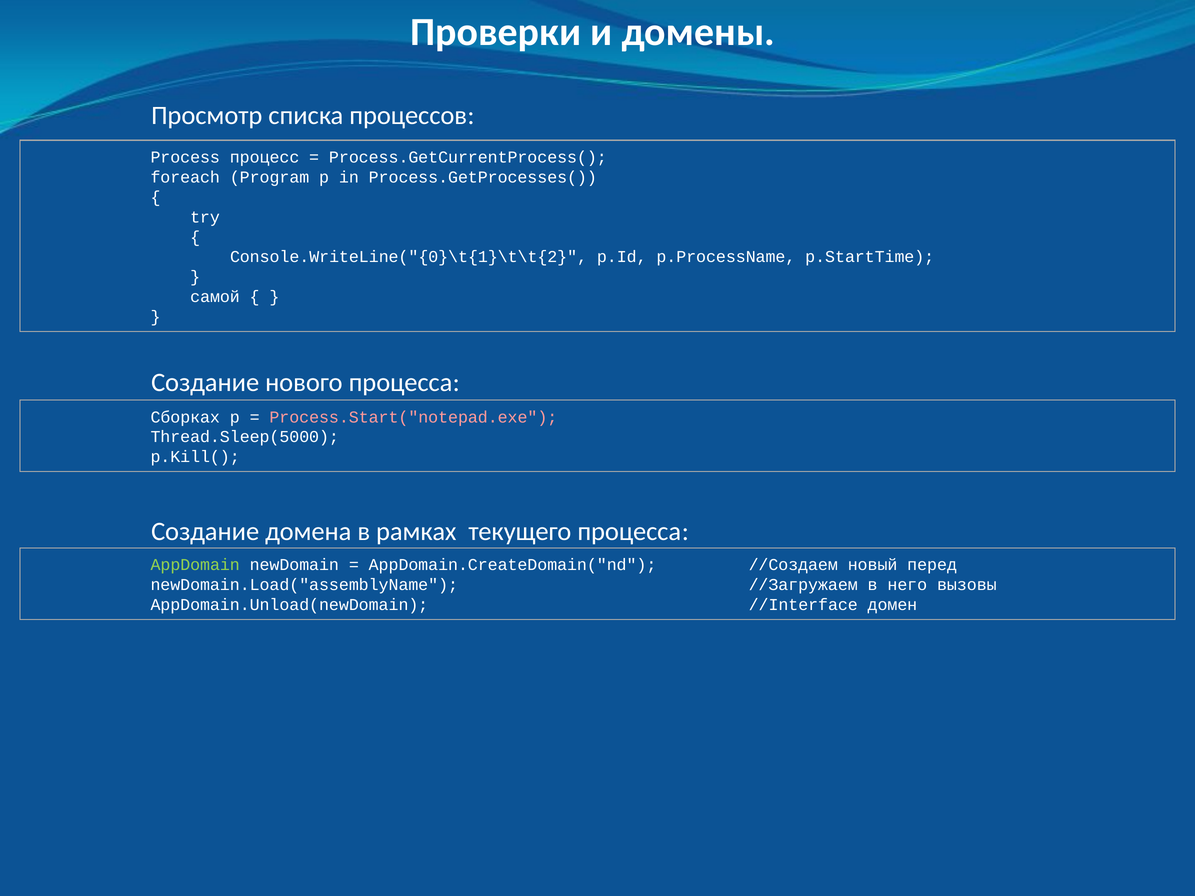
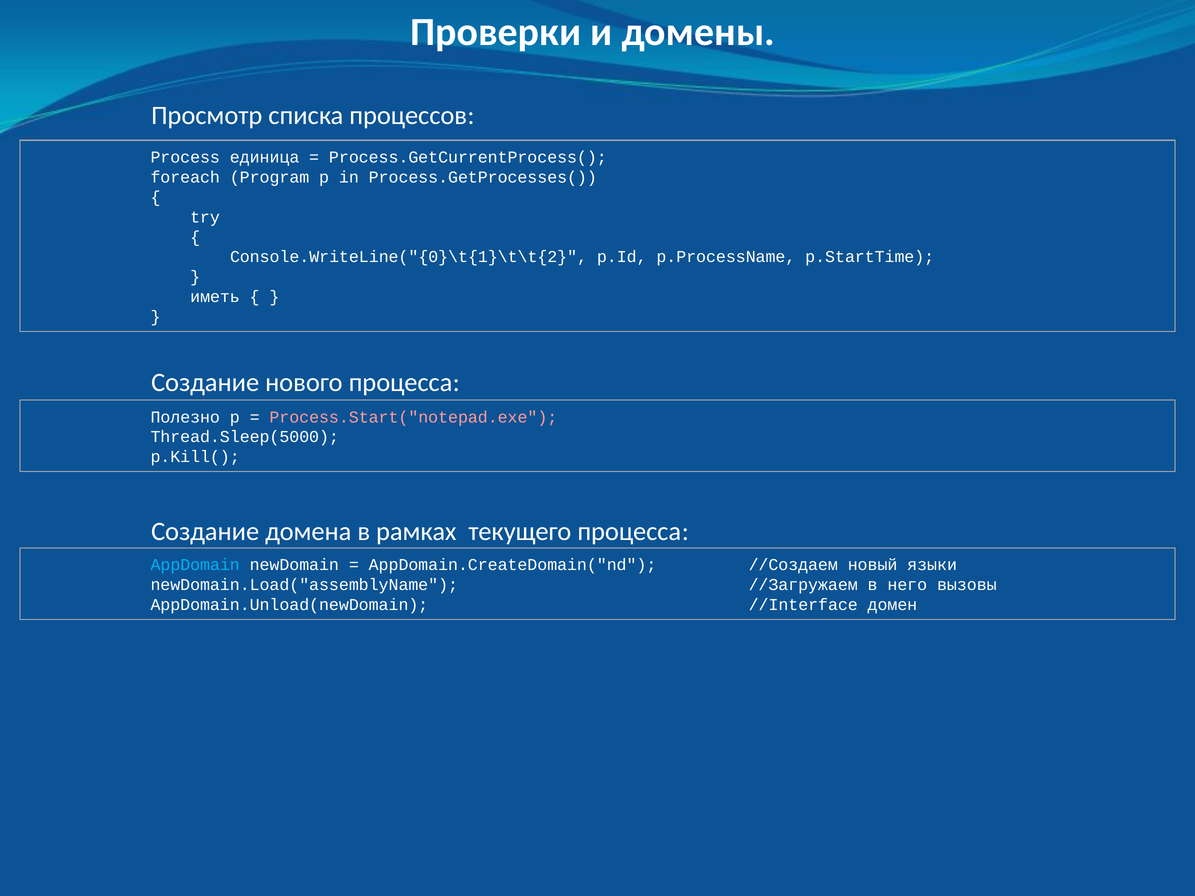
процесс: процесс -> единица (265, 157)
самой: самой -> иметь (215, 297)
Сборках: Сборках -> Полезно (185, 417)
AppDomain colour: light green -> light blue (195, 565)
перед: перед -> языки (932, 565)
